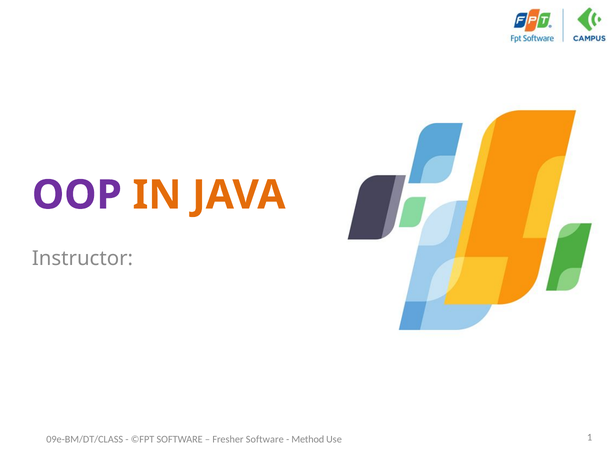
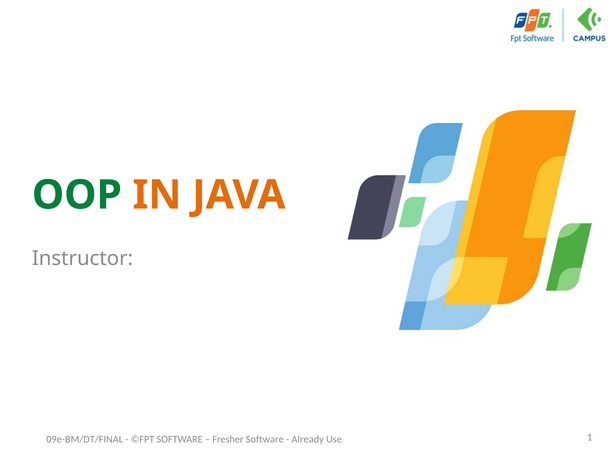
OOP colour: purple -> green (77, 195)
09e-BM/DT/CLASS: 09e-BM/DT/CLASS -> 09e-BM/DT/FINAL (85, 439)
Method: Method -> Already (308, 439)
